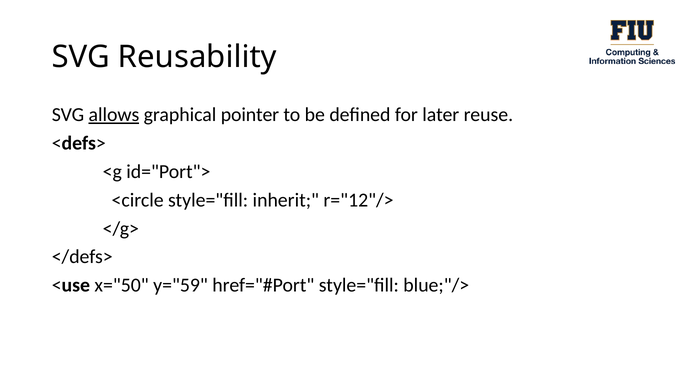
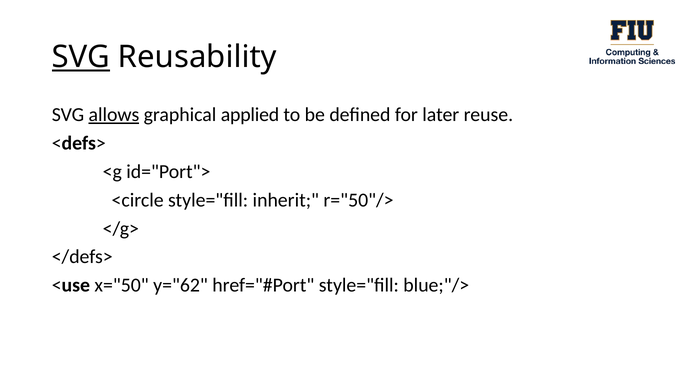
SVG underline: none -> present (81, 57)
pointer: pointer -> applied (250, 115)
r="12"/>: r="12"/> -> r="50"/> (359, 200)
y="59: y="59 -> y="62 (181, 285)
